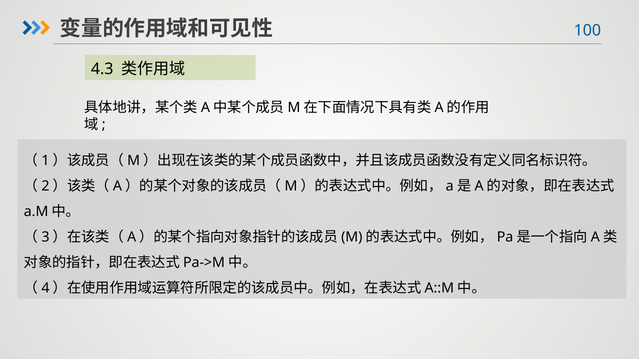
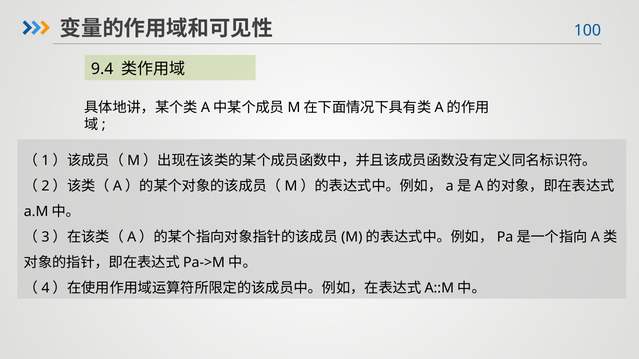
4.3: 4.3 -> 9.4 (102, 69)
